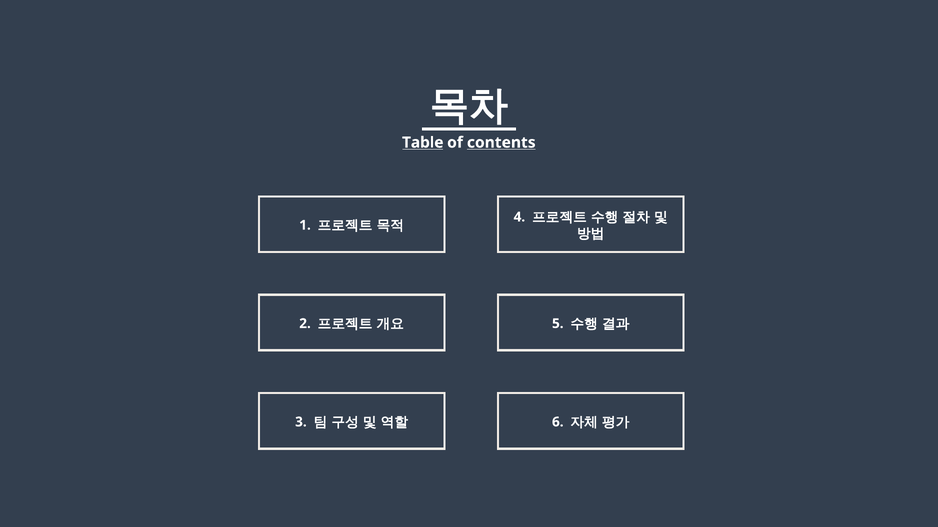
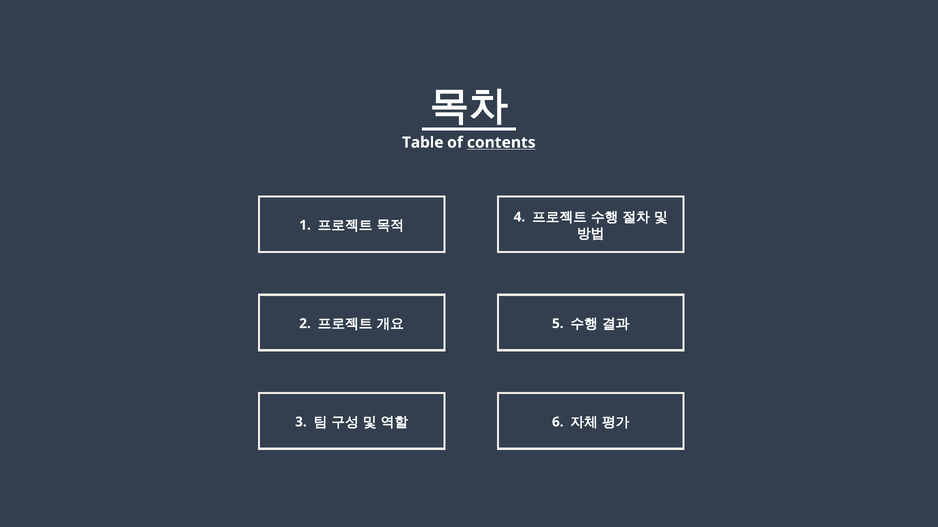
Table underline: present -> none (423, 143)
